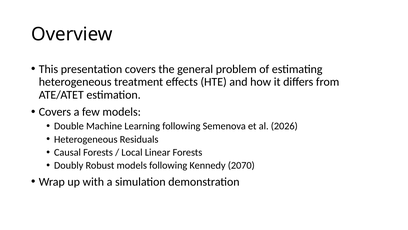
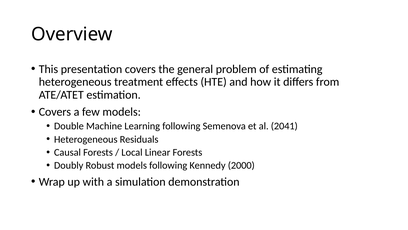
2026: 2026 -> 2041 (284, 126)
2070: 2070 -> 2000 (241, 165)
